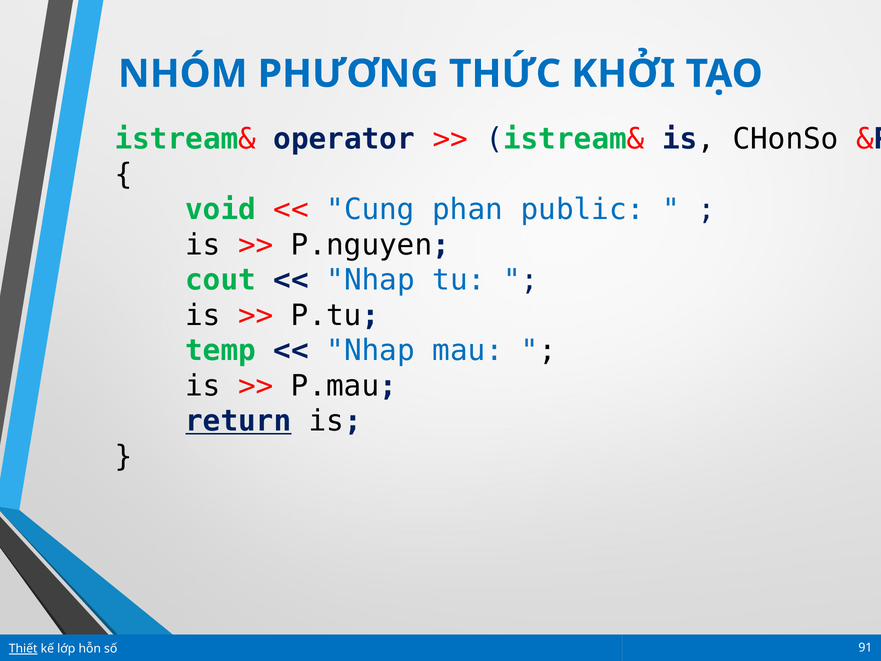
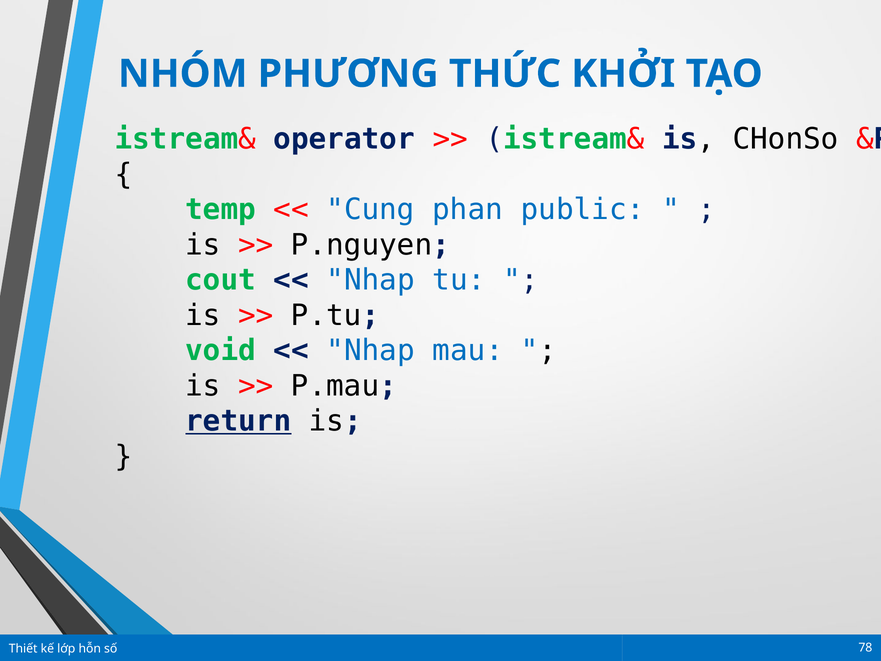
void: void -> temp (221, 210)
temp: temp -> void (221, 351)
Thiết underline: present -> none (23, 648)
91: 91 -> 78 (865, 647)
